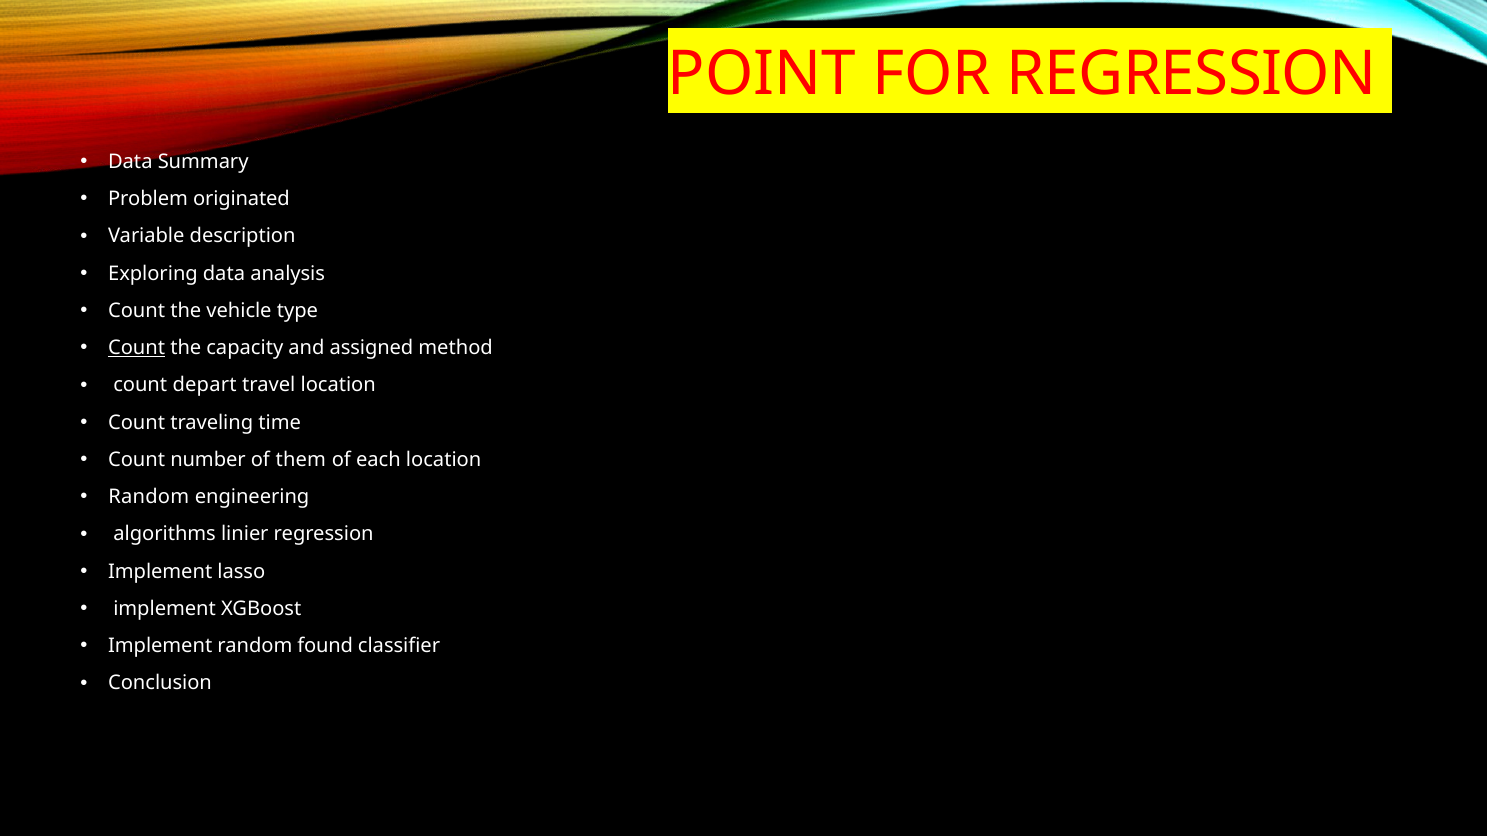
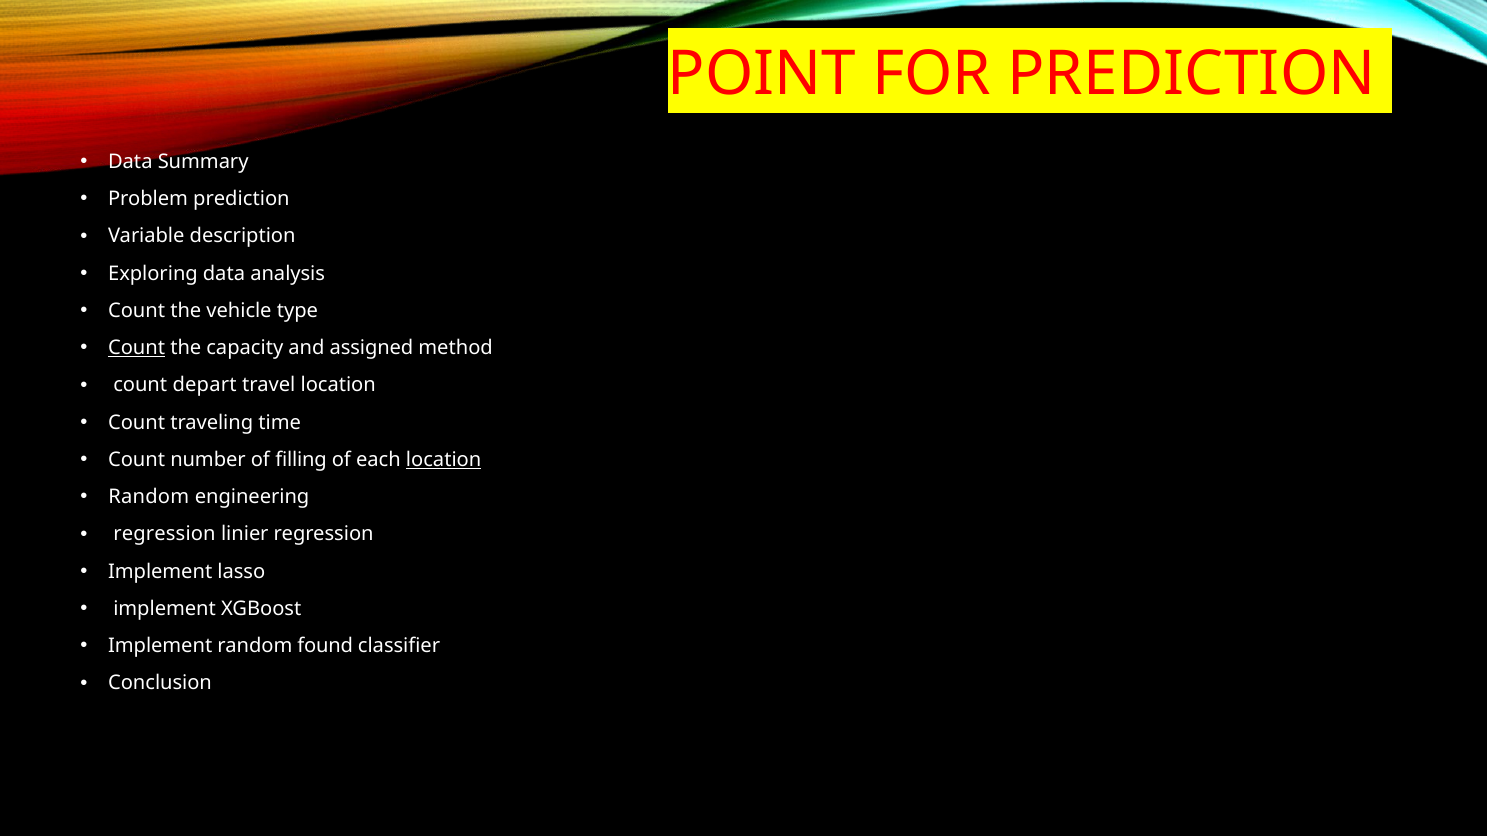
FOR REGRESSION: REGRESSION -> PREDICTION (1191, 74)
Problem originated: originated -> prediction (241, 199)
them: them -> filling (301, 460)
location underline: none -> present (444, 460)
algorithms: algorithms -> regression (165, 535)
